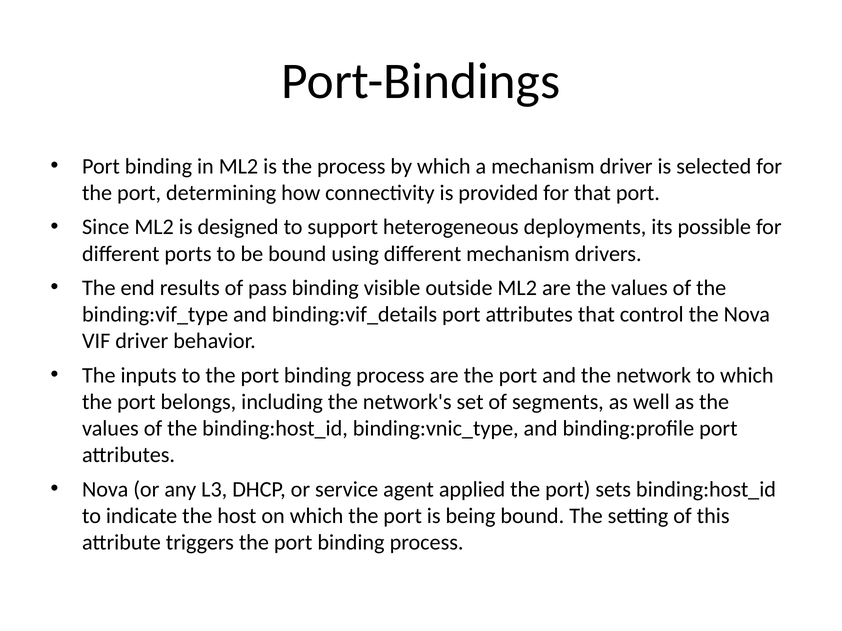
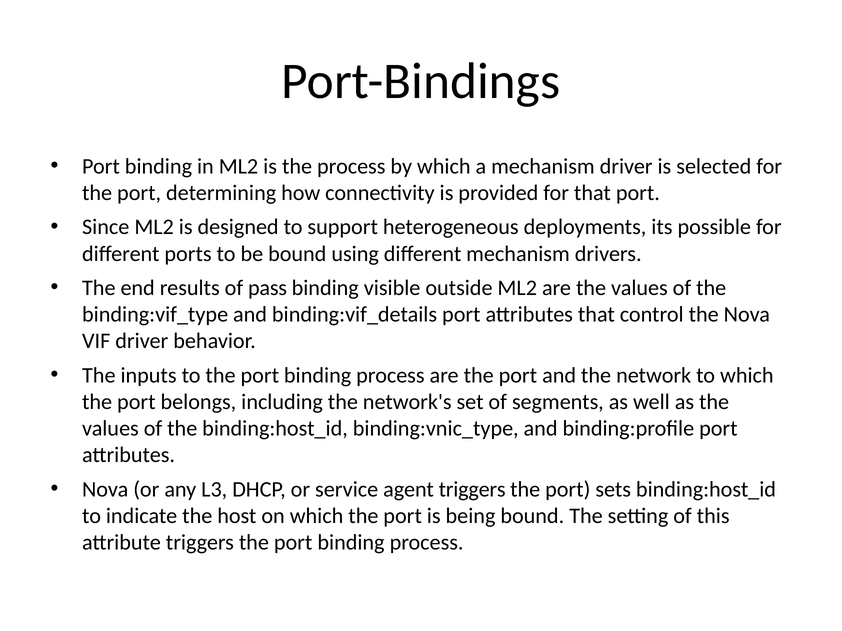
agent applied: applied -> triggers (472, 490)
